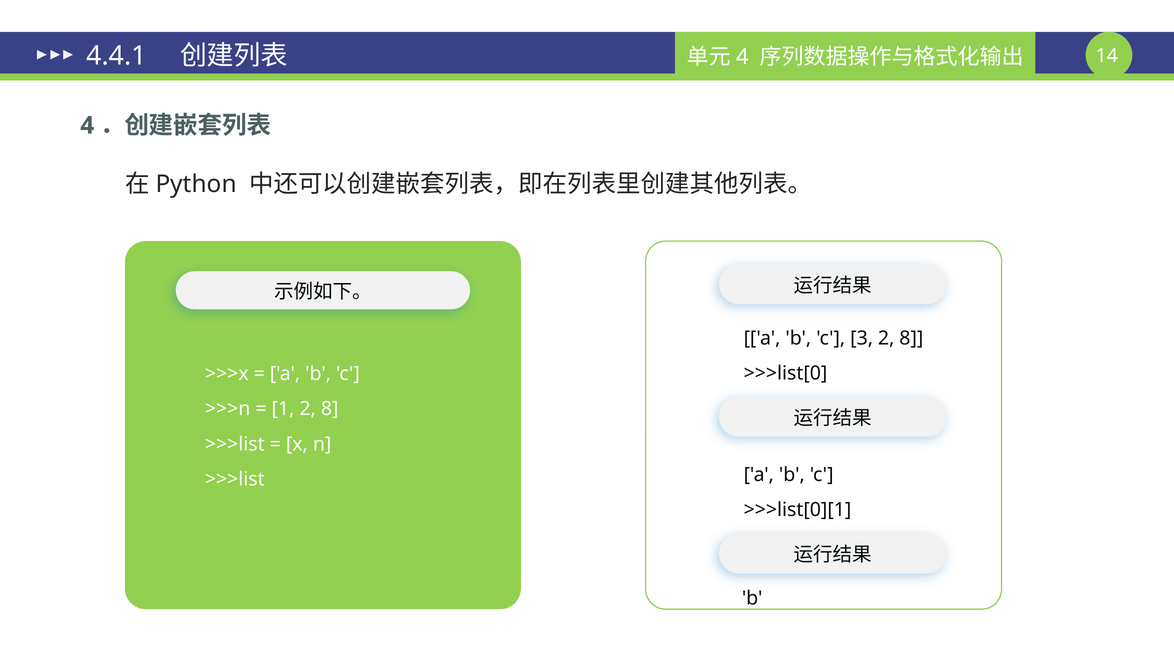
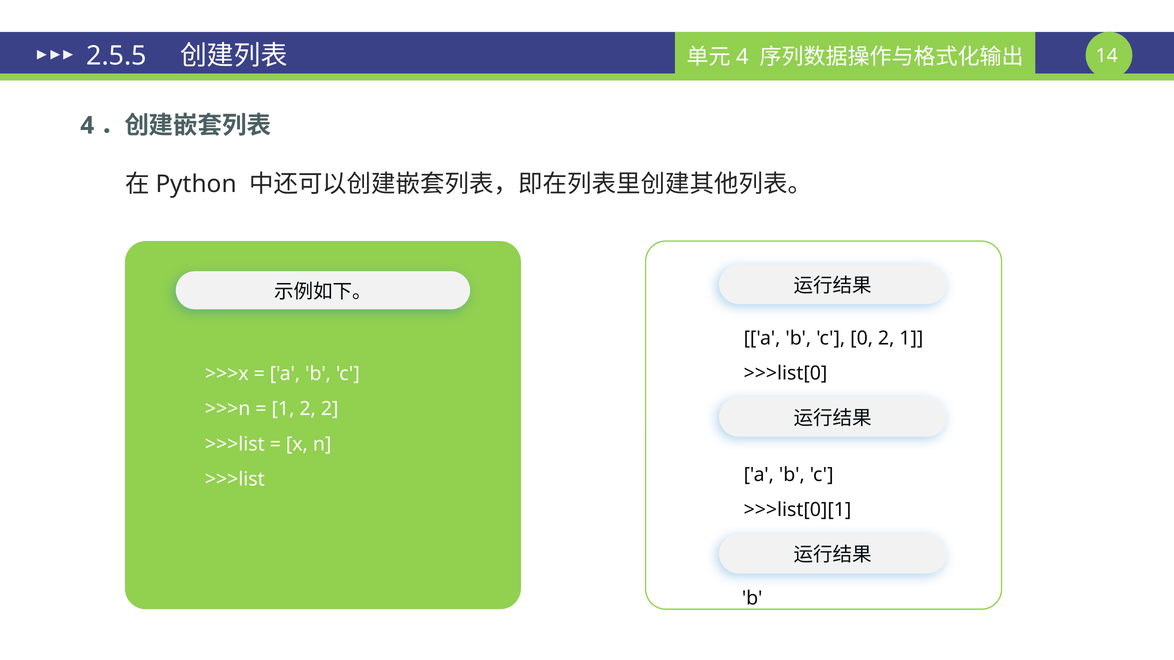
4.4.1: 4.4.1 -> 2.5.5 (117, 56)
3: 3 -> 0 (862, 338)
8: 8 -> 1 (911, 338)
1 2 8: 8 -> 2 (330, 409)
